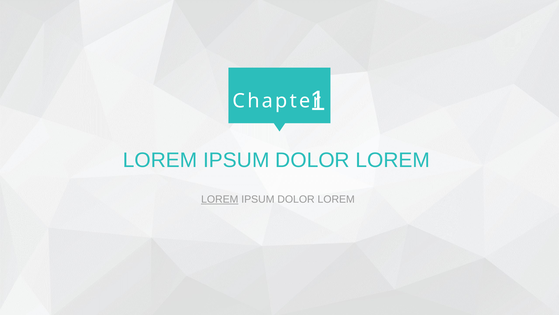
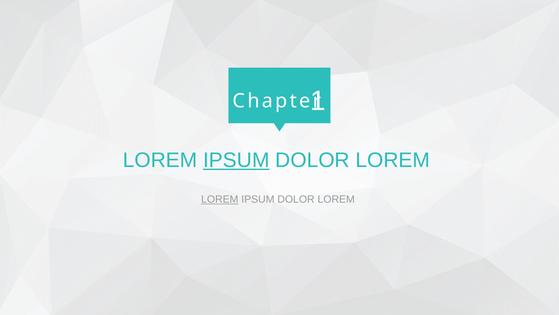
IPSUM underline: none -> present (236, 160)
